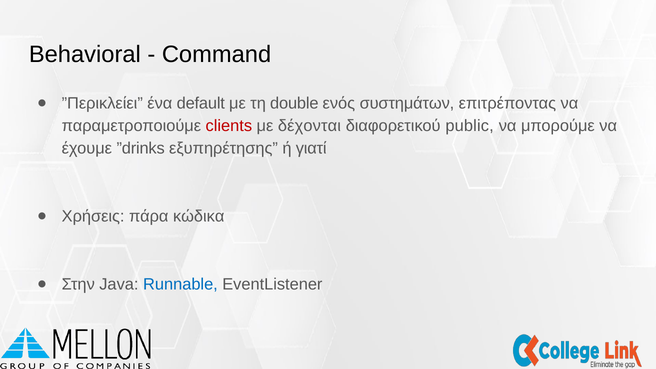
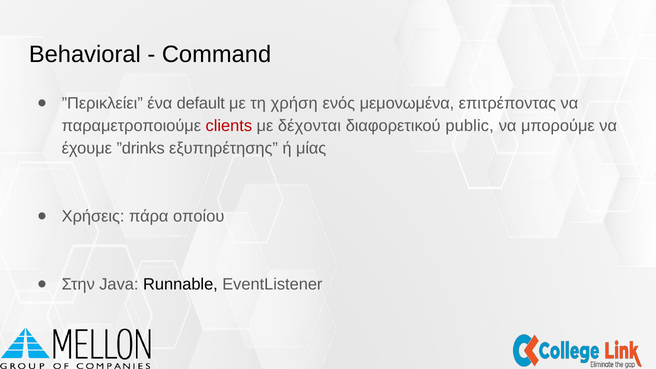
double: double -> χρήση (294, 103)
συστημάτων: συστημάτων -> μεμονωμένα (407, 103)
γιατί: γιατί -> μίας (311, 148)
κώδικα: κώδικα -> οποίου (199, 216)
Runnable colour: blue -> black (180, 284)
